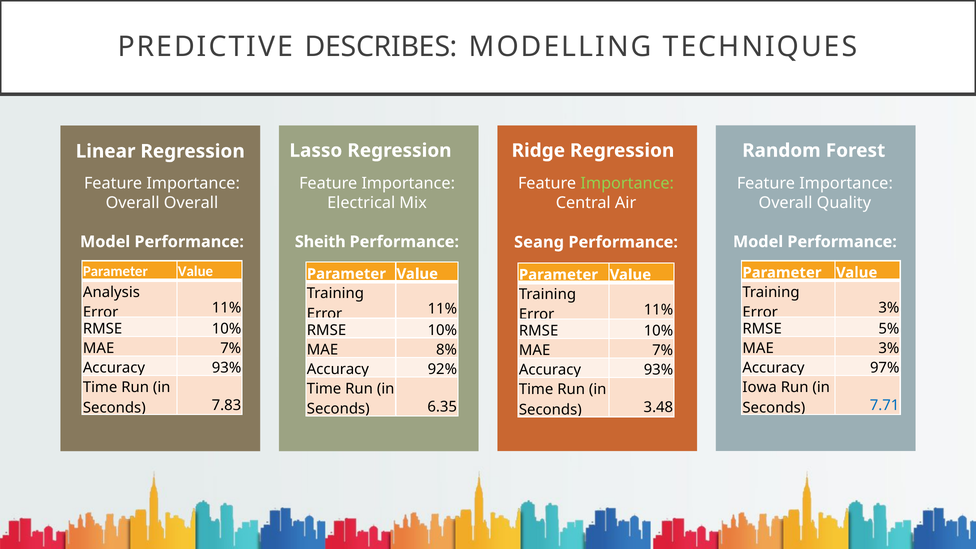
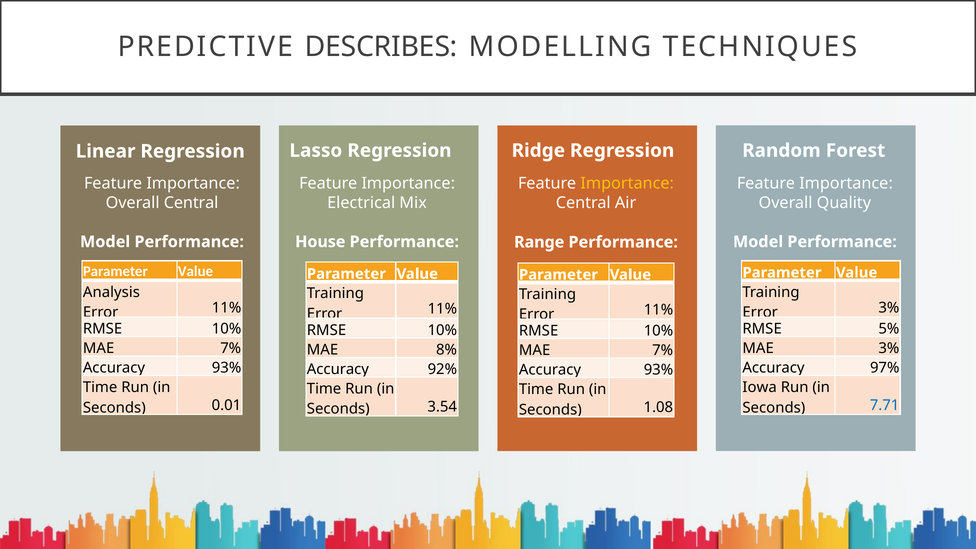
Importance colour: light green -> yellow (627, 184)
Overall Overall: Overall -> Central (191, 203)
Sheith: Sheith -> House (320, 242)
Seang: Seang -> Range (539, 242)
7.83: 7.83 -> 0.01 (226, 405)
6.35: 6.35 -> 3.54 (442, 407)
3.48: 3.48 -> 1.08 (658, 407)
